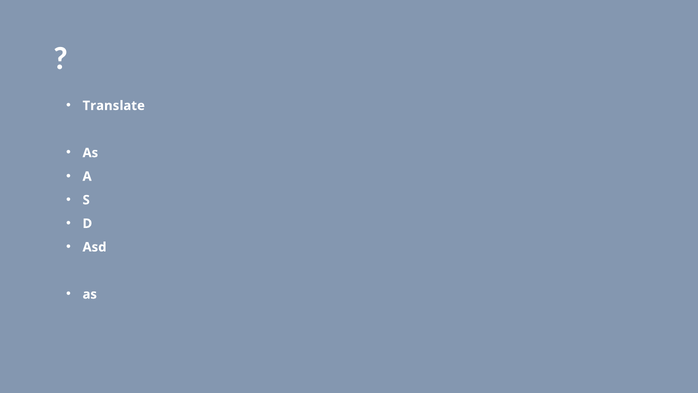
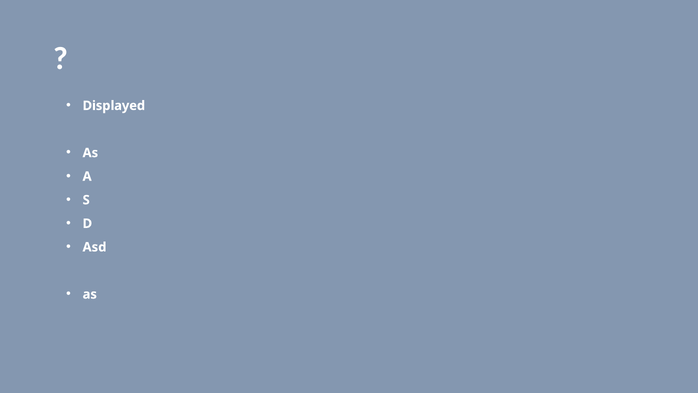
Translate: Translate -> Displayed (114, 106)
